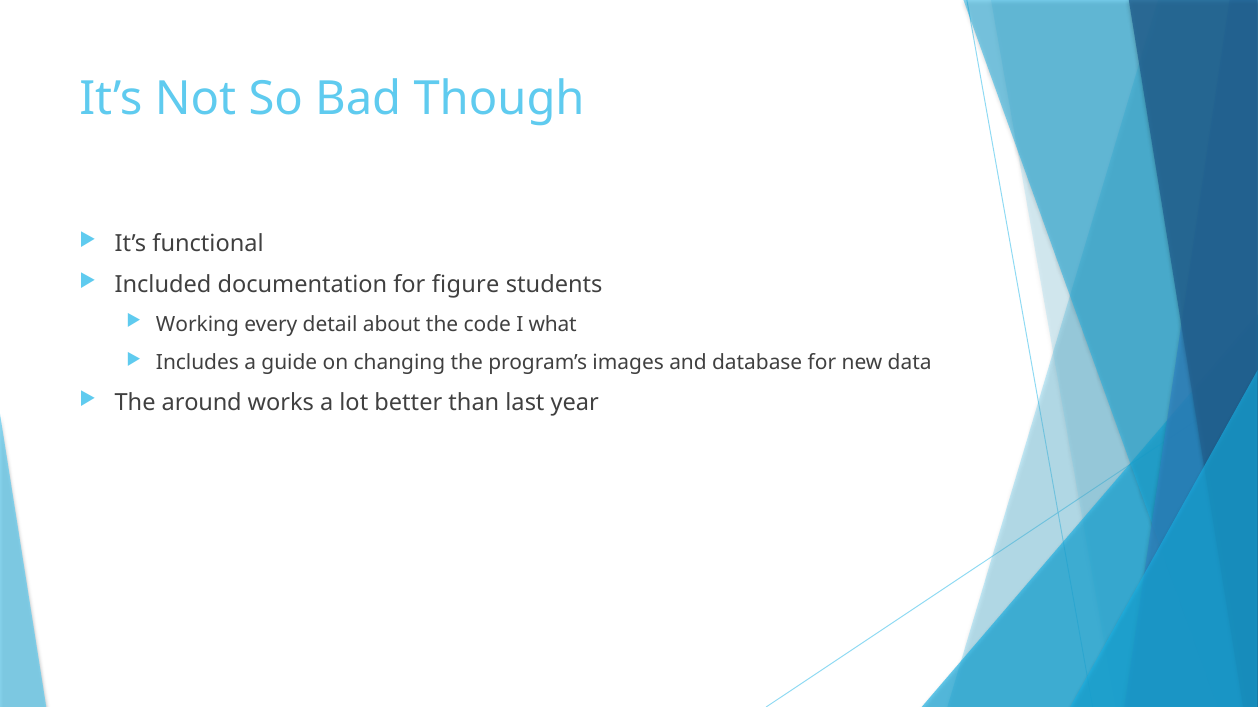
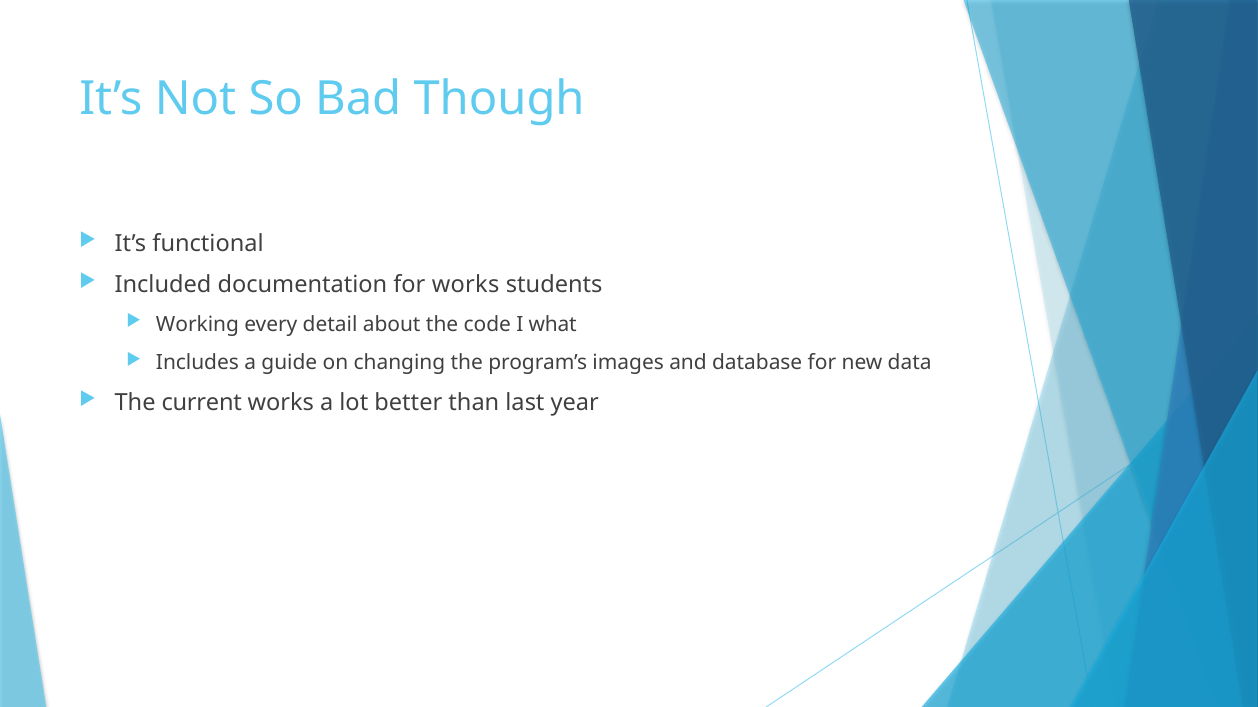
for figure: figure -> works (466, 285)
around: around -> current (202, 403)
